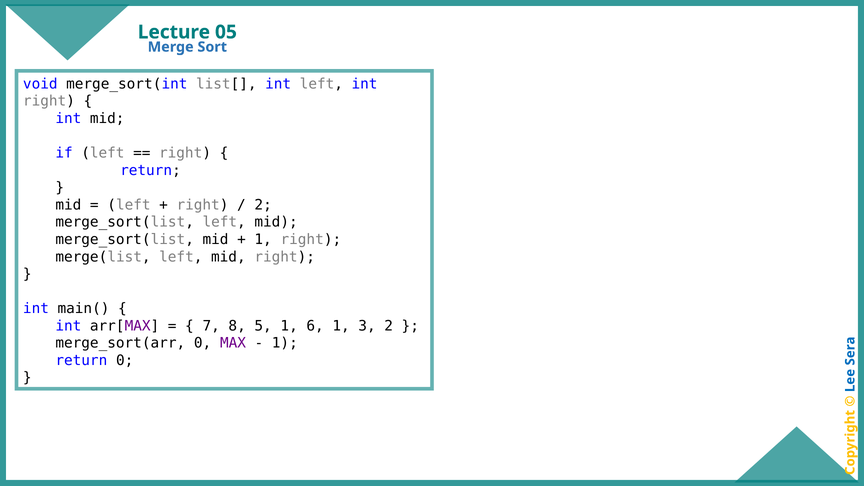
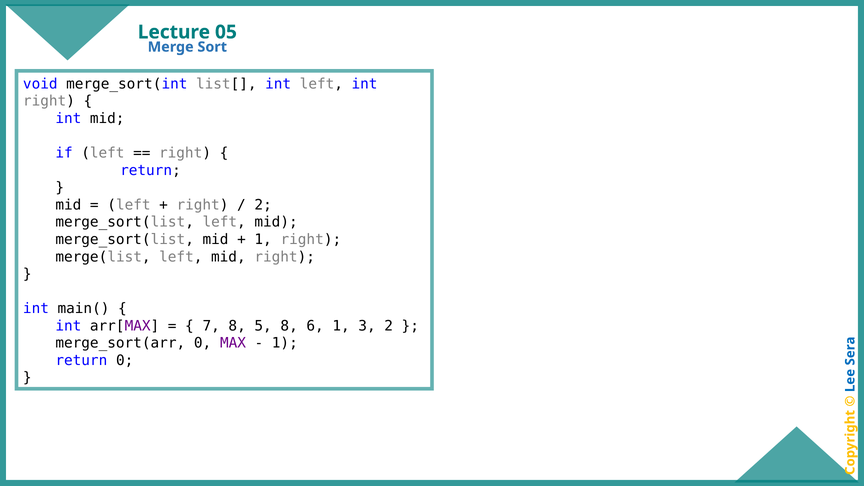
5 1: 1 -> 8 (289, 326)
